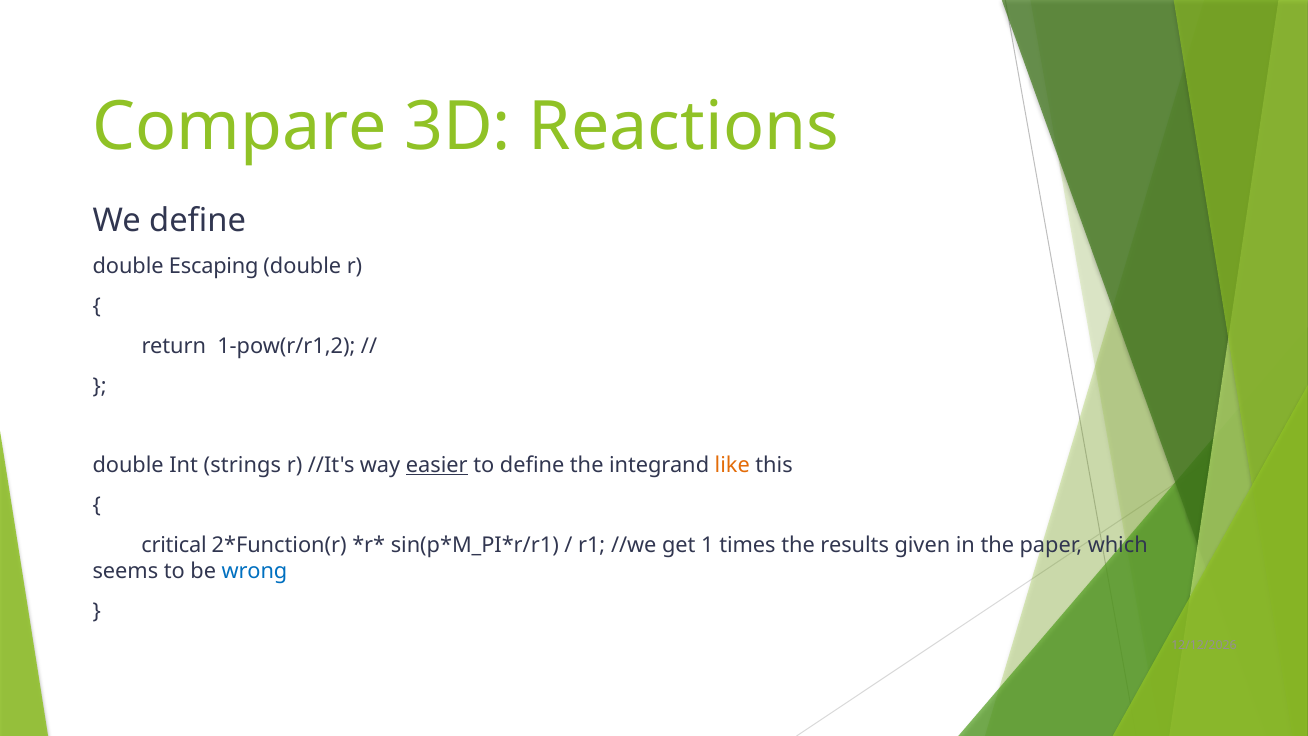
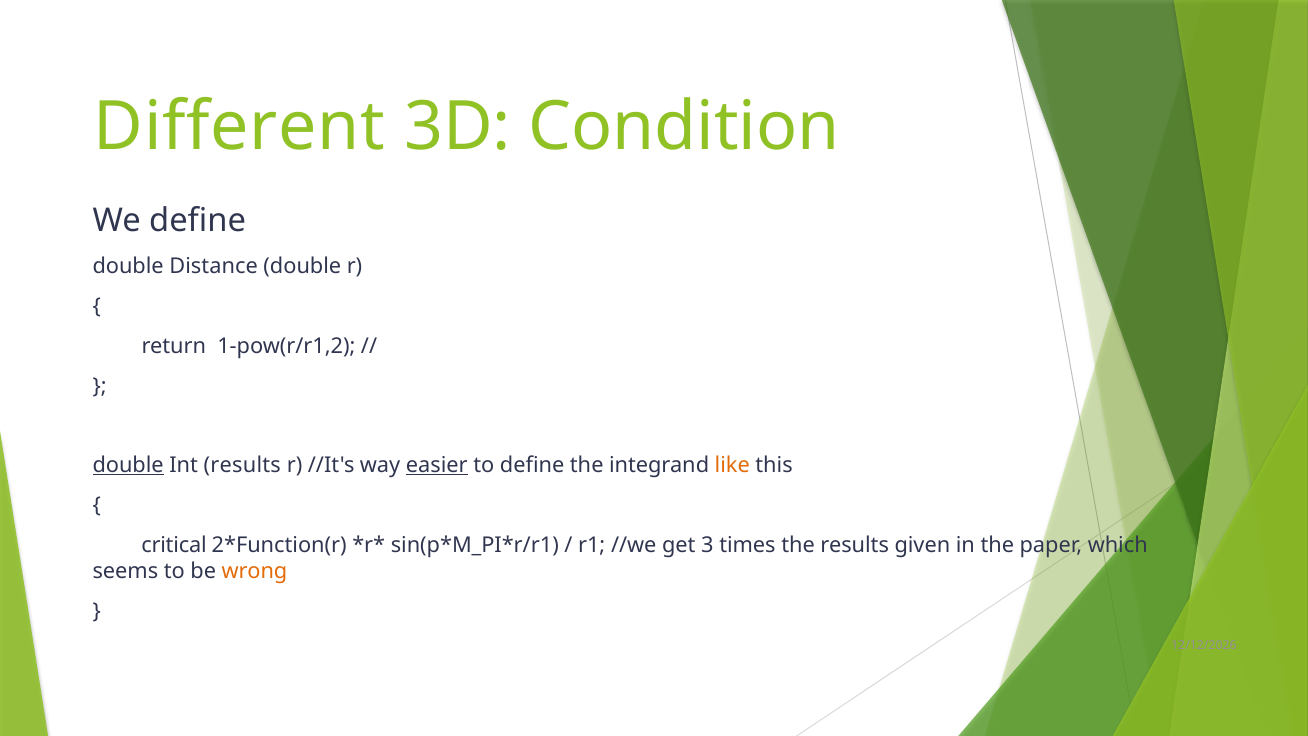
Compare: Compare -> Different (239, 127)
Reactions: Reactions -> Condition (684, 127)
Escaping: Escaping -> Distance (214, 267)
double underline: none -> present (128, 465)
Int strings: strings -> results (242, 465)
1: 1 -> 3 (707, 545)
wrong colour: blue -> orange (254, 571)
